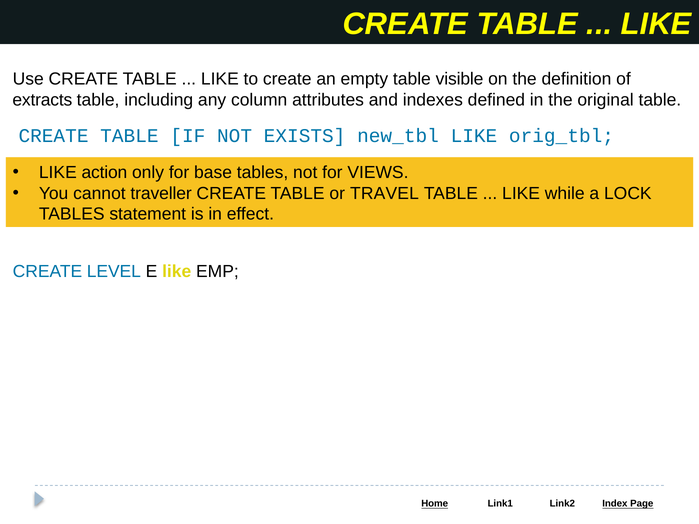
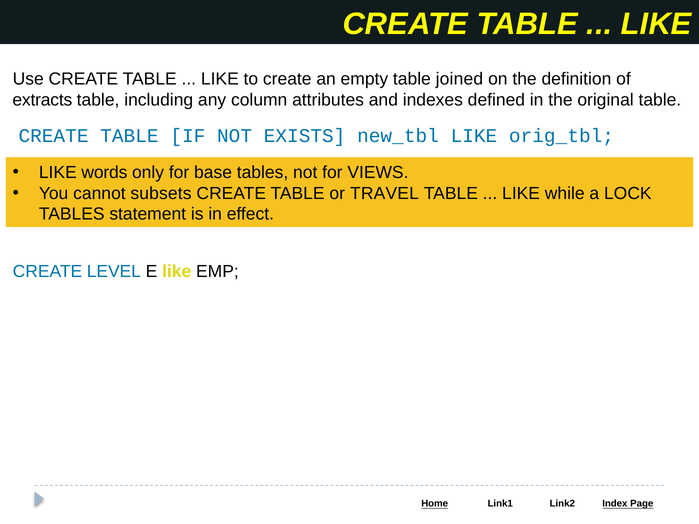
visible: visible -> joined (459, 79)
action: action -> words (104, 172)
traveller: traveller -> subsets (161, 193)
